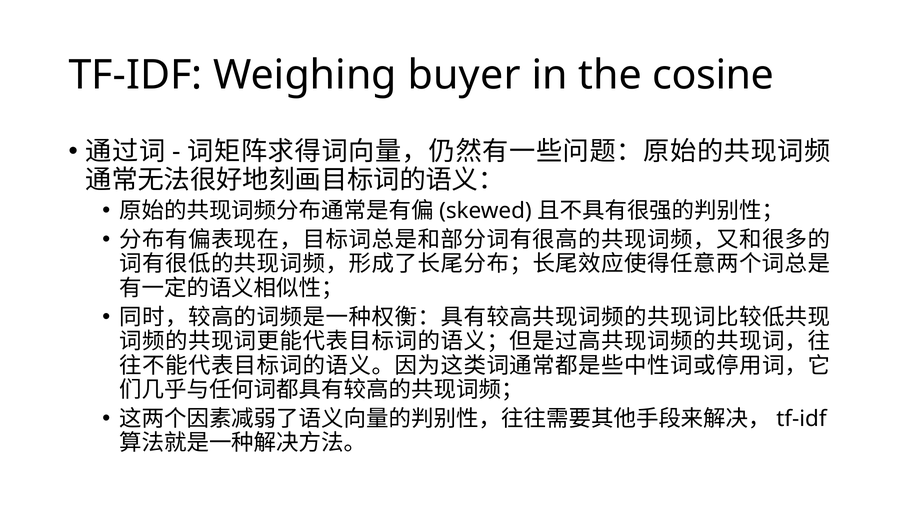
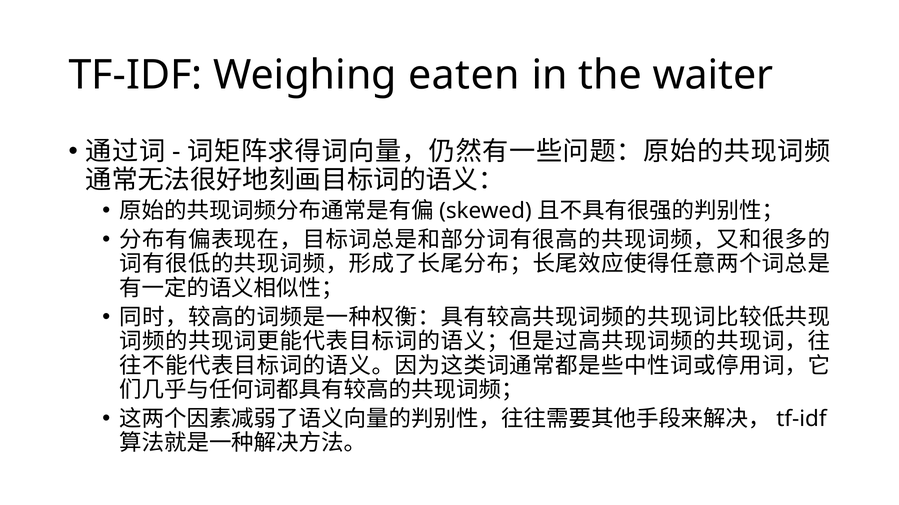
buyer: buyer -> eaten (464, 76)
cosine: cosine -> waiter (713, 76)
